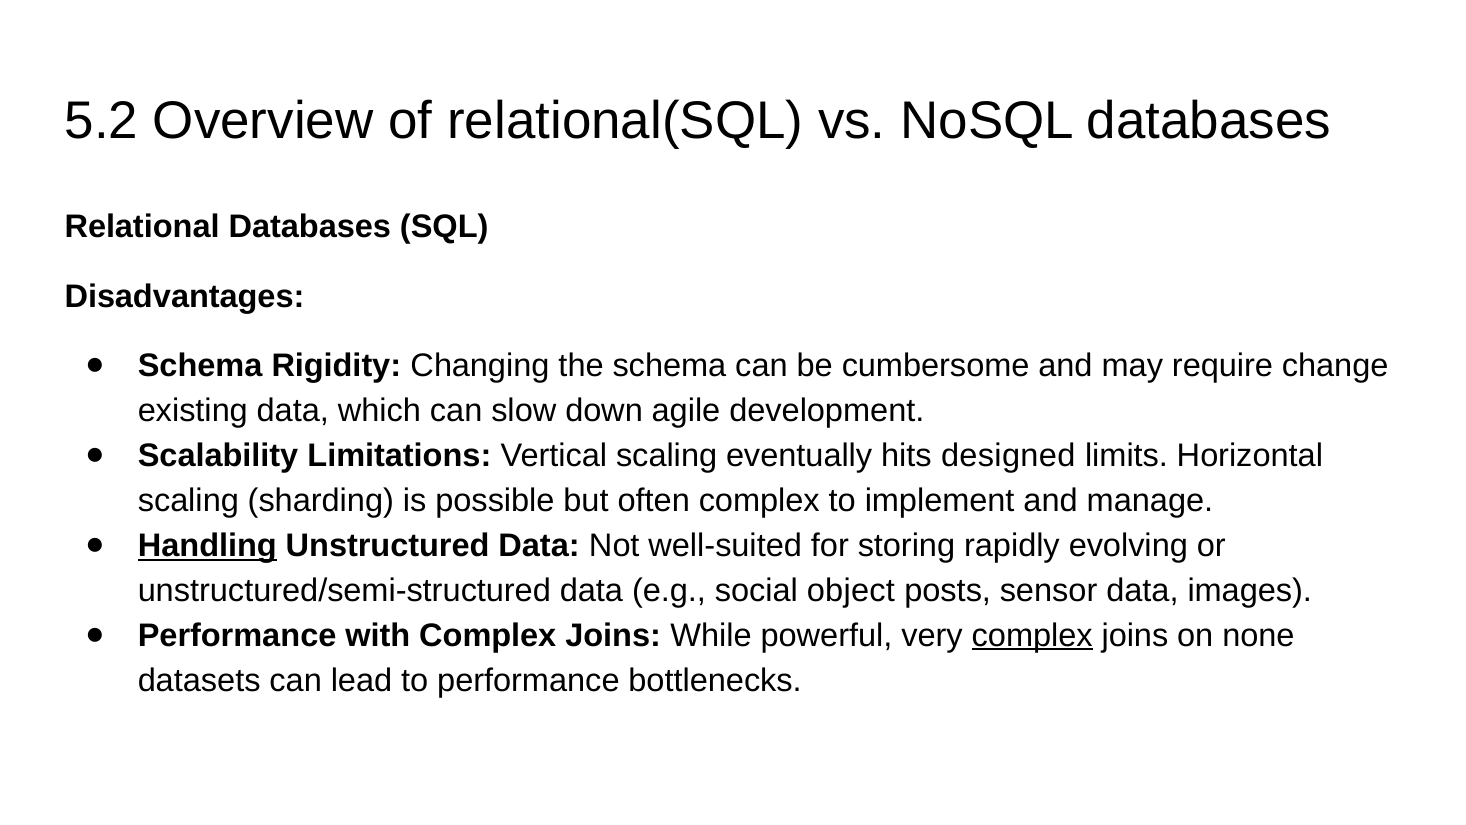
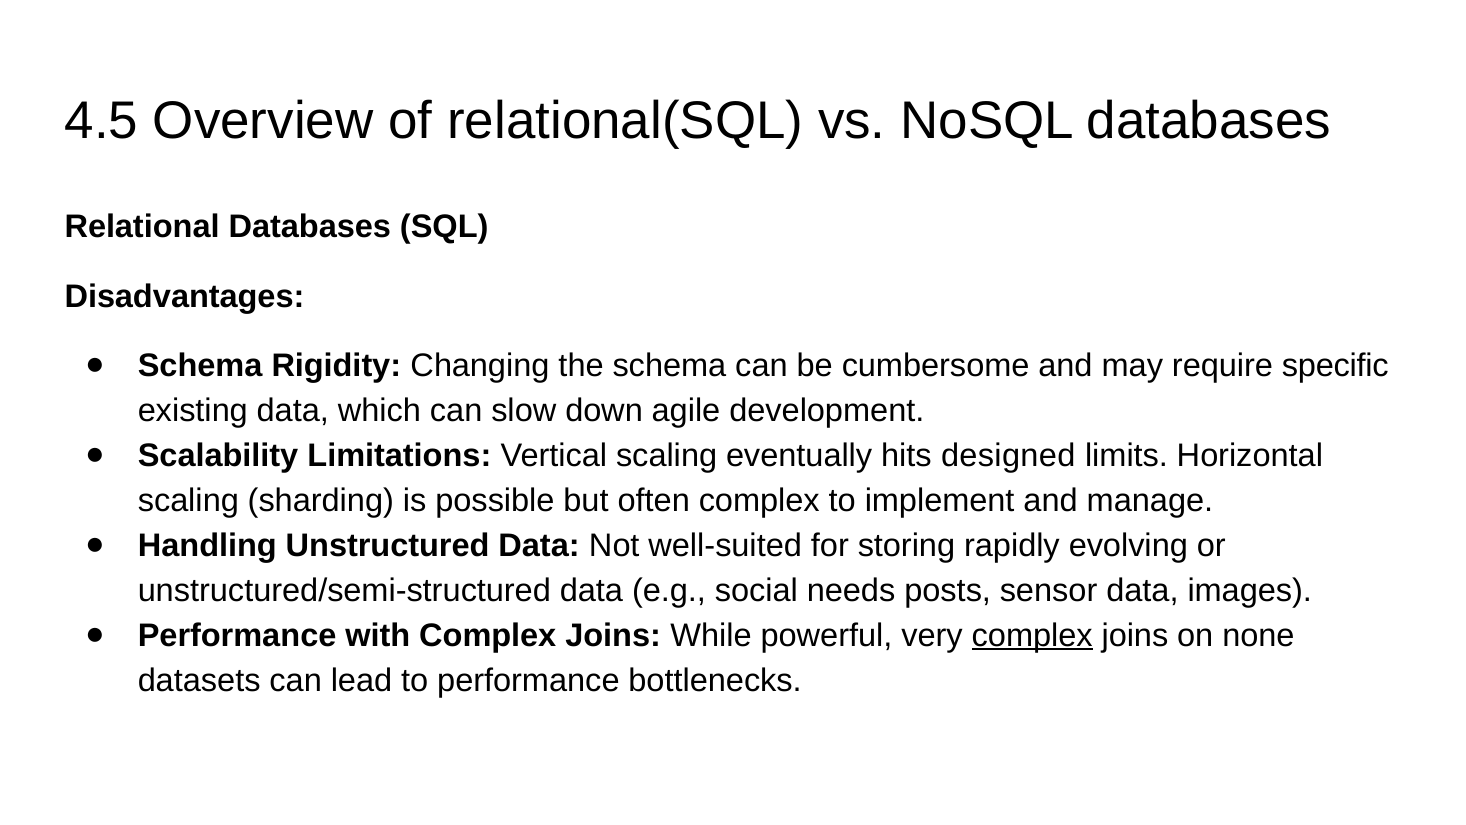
5.2: 5.2 -> 4.5 (101, 121)
change: change -> specific (1335, 366)
Handling underline: present -> none (207, 545)
object: object -> needs (851, 590)
